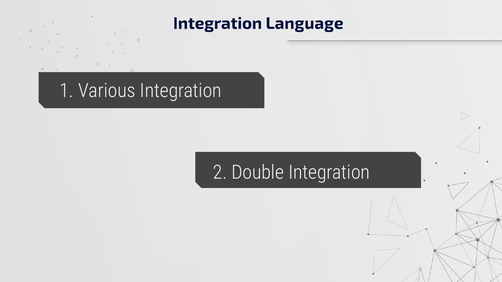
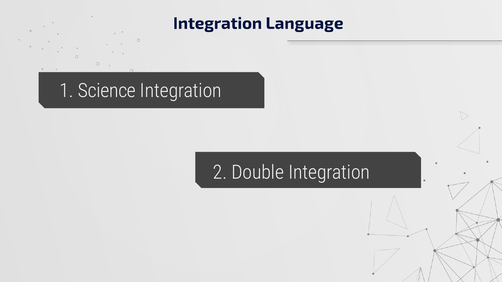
Various: Various -> Science (107, 91)
